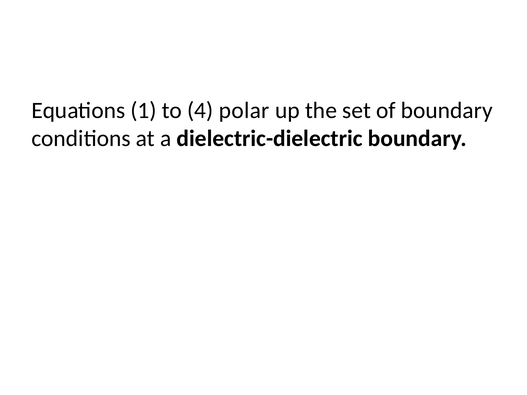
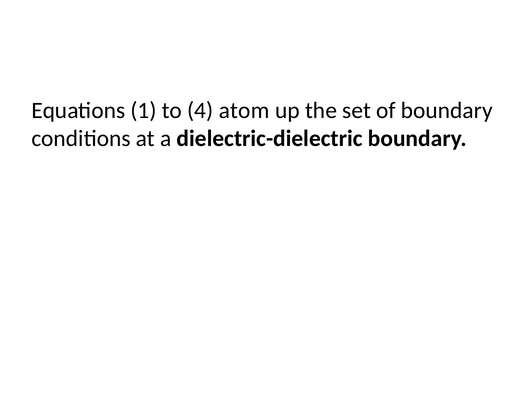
polar: polar -> atom (244, 111)
